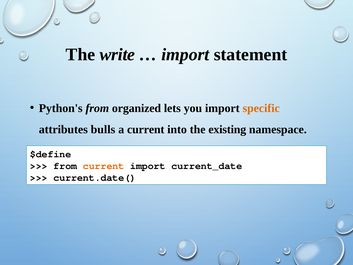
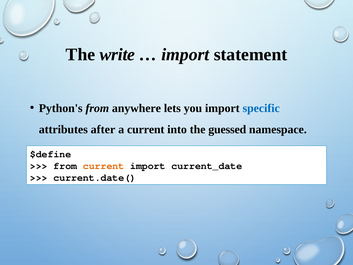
organized: organized -> anywhere (136, 108)
specific colour: orange -> blue (261, 108)
bulls: bulls -> after (103, 129)
existing: existing -> guessed (227, 129)
